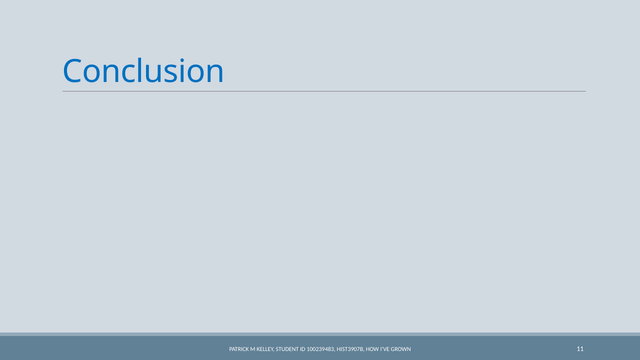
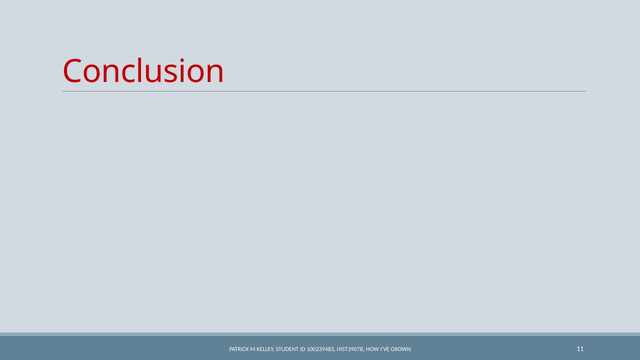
Conclusion colour: blue -> red (144, 72)
